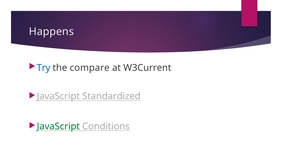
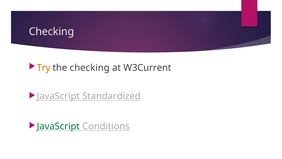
Happens: Happens -> Checking (51, 31)
Try colour: blue -> orange (44, 68)
the compare: compare -> checking (90, 68)
